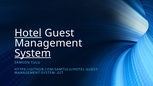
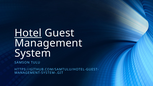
System underline: present -> none (33, 53)
